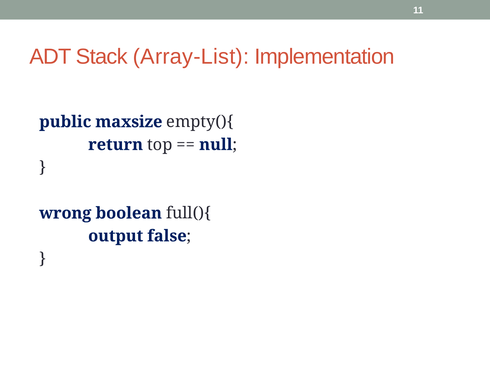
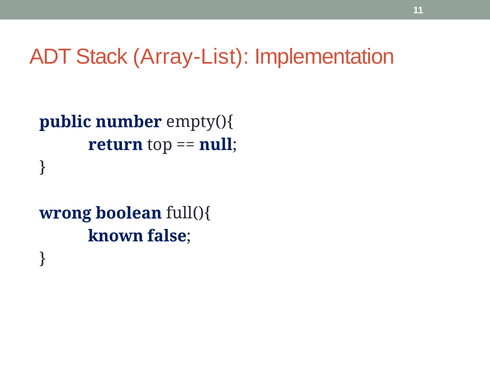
maxsize: maxsize -> number (129, 122)
output: output -> known (116, 236)
